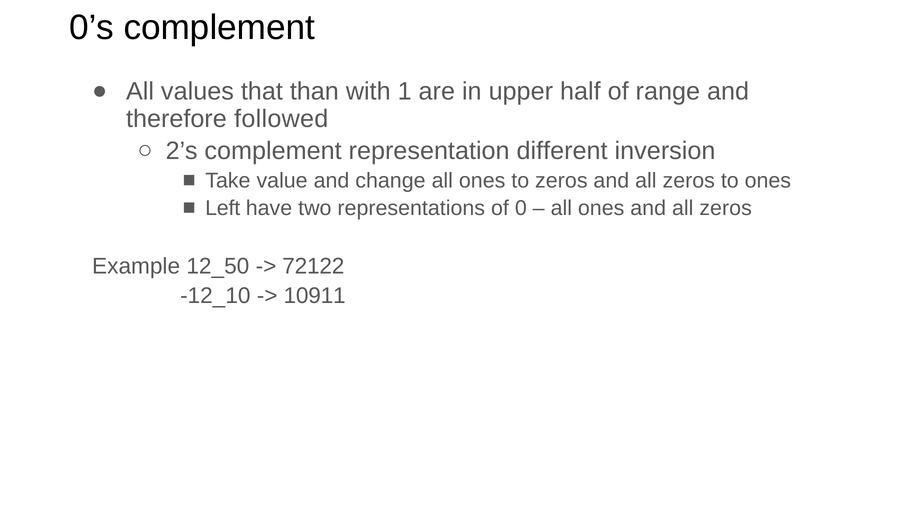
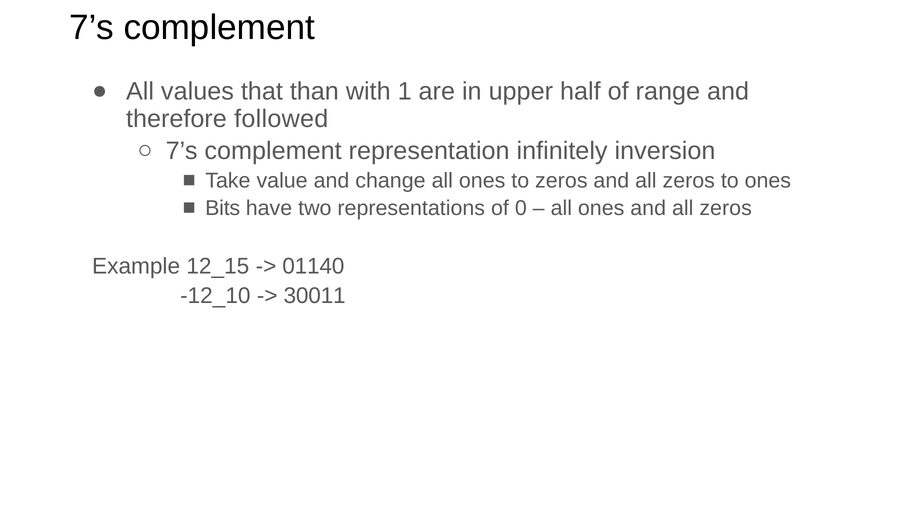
0’s: 0’s -> 7’s (92, 28)
2’s: 2’s -> 7’s (182, 151)
different: different -> infinitely (562, 151)
Left: Left -> Bits (223, 208)
12_50: 12_50 -> 12_15 (218, 266)
72122: 72122 -> 01140 (313, 266)
10911: 10911 -> 30011 (315, 296)
